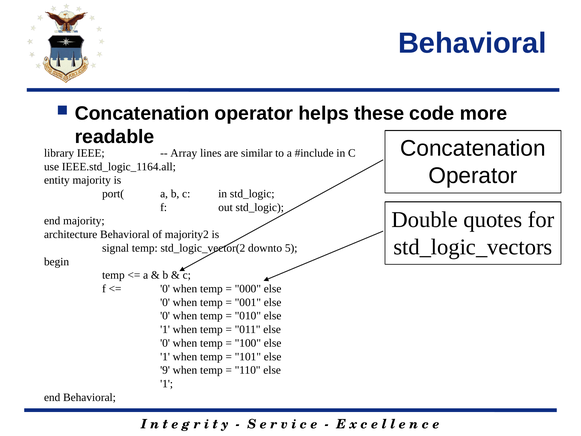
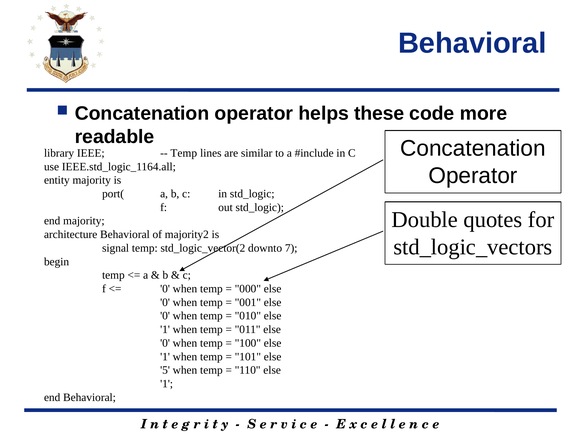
Array: Array -> Temp (184, 153)
5: 5 -> 7 (291, 248)
9: 9 -> 5 (165, 370)
